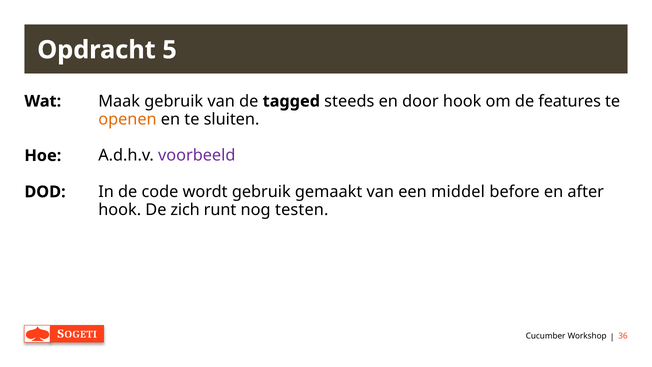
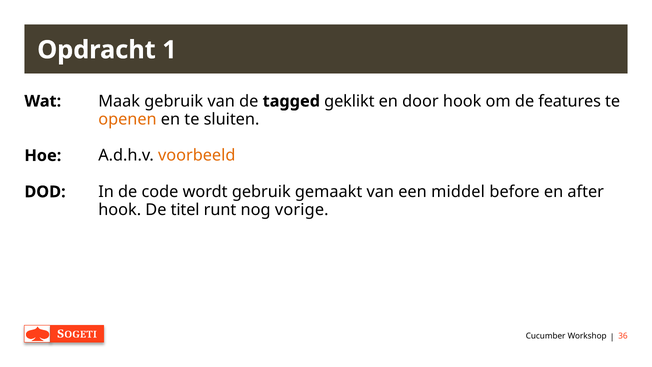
5: 5 -> 1 (170, 50)
steeds: steeds -> geklikt (349, 101)
voorbeeld colour: purple -> orange (197, 156)
zich: zich -> titel (185, 210)
testen: testen -> vorige (302, 210)
